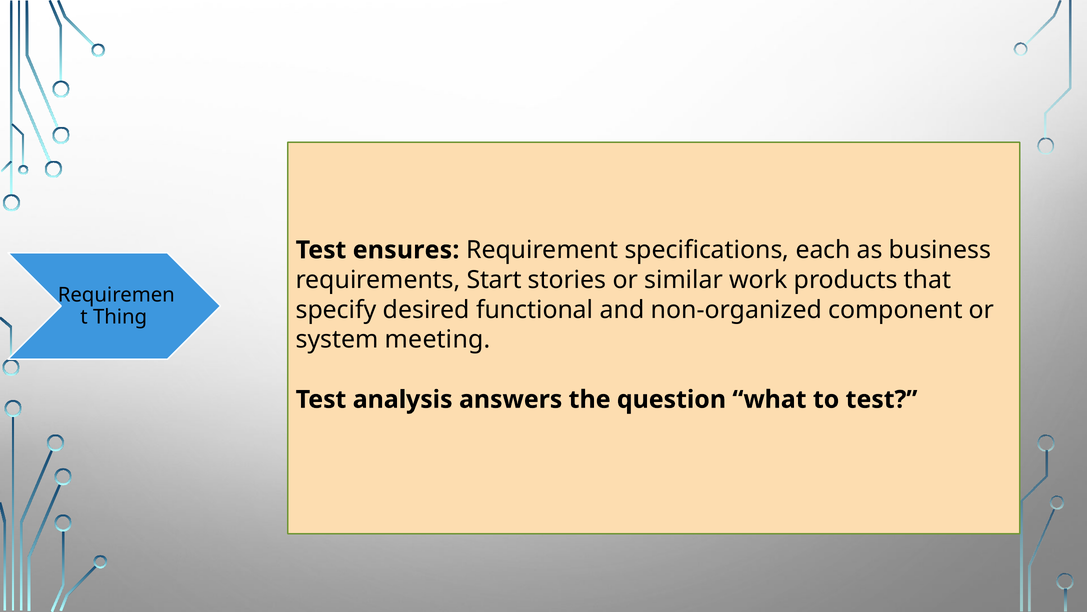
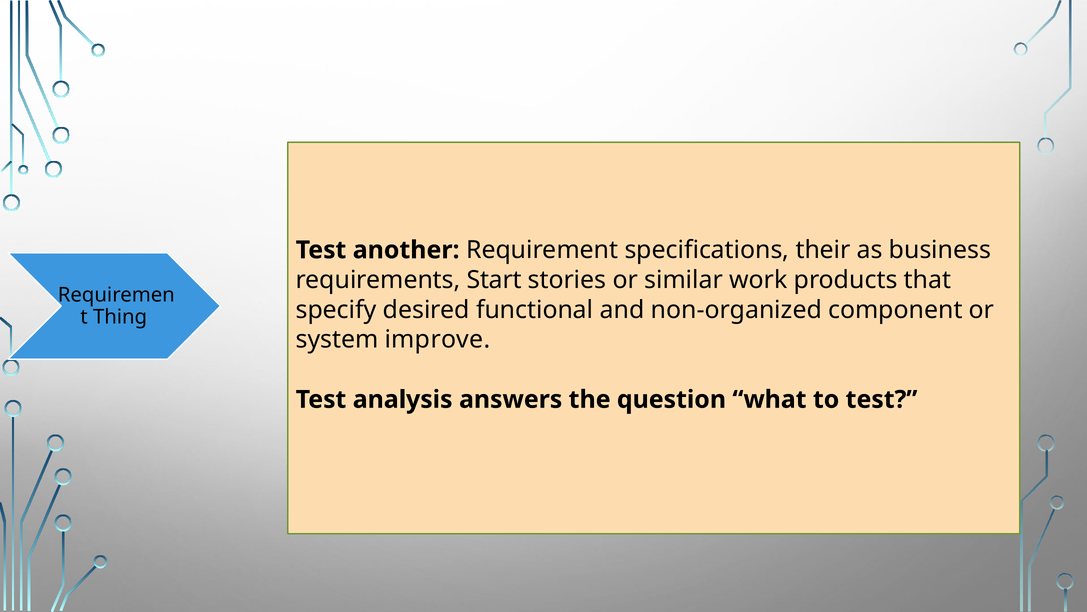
ensures: ensures -> another (406, 250)
each: each -> their (823, 250)
meeting: meeting -> improve (438, 339)
